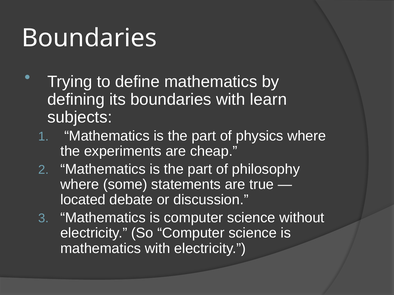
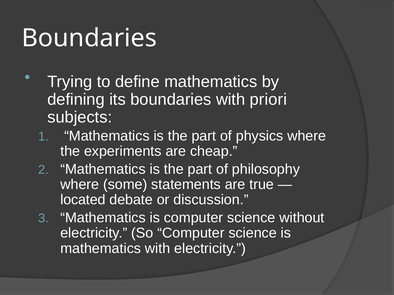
learn: learn -> priori (268, 100)
